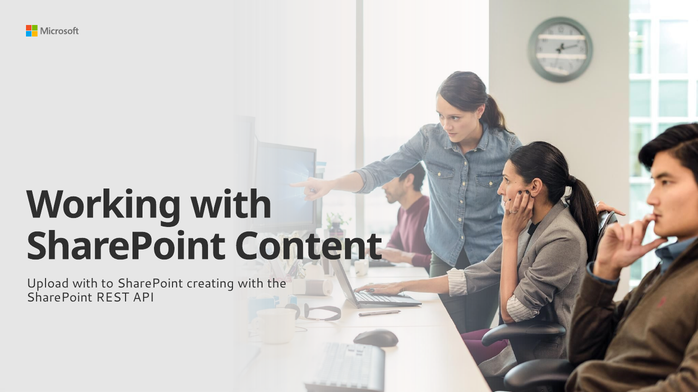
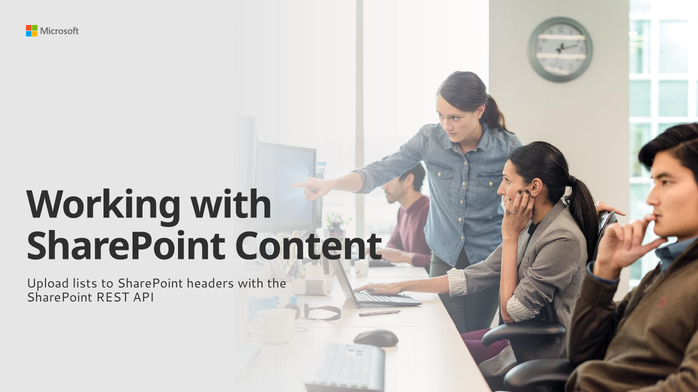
Upload with: with -> lists (85, 284)
creating: creating -> headers (210, 284)
